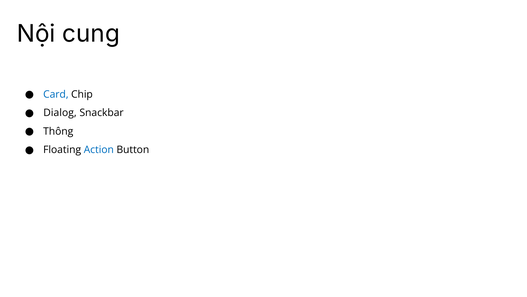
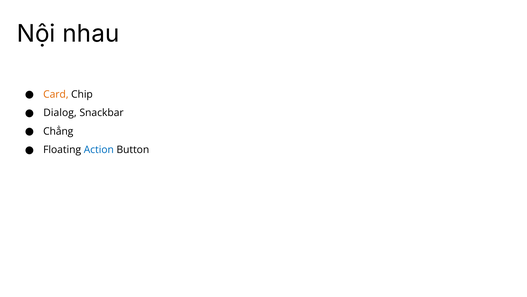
cung: cung -> nhau (91, 34)
Card colour: blue -> orange (56, 94)
Thông: Thông -> Chẳng (58, 131)
